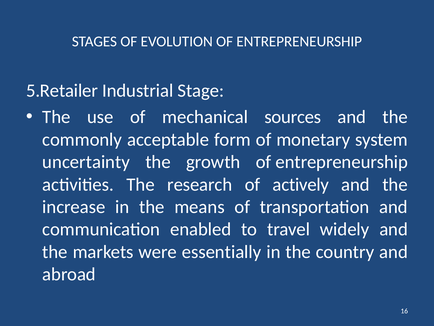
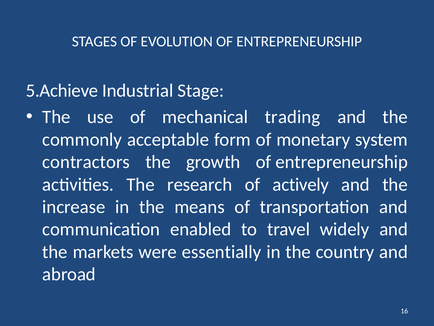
5.Retailer: 5.Retailer -> 5.Achieve (62, 91)
sources: sources -> trading (293, 117)
uncertainty: uncertainty -> contractors (86, 162)
